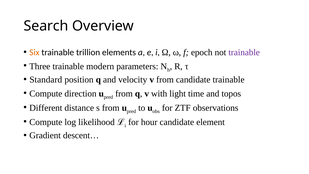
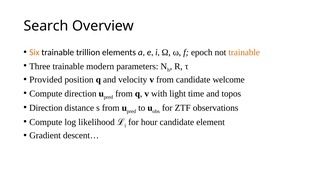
trainable colour: purple -> orange (244, 52)
Standard: Standard -> Provided (46, 79)
candidate trainable: trainable -> welcome (229, 79)
Different: Different -> Direction (46, 108)
